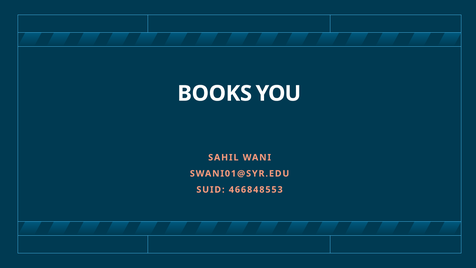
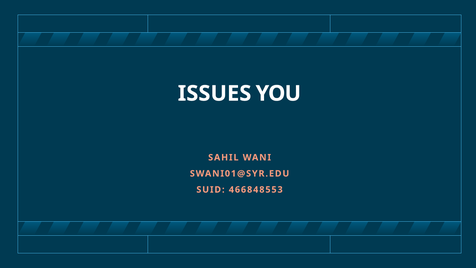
BOOKS: BOOKS -> ISSUES (215, 93)
